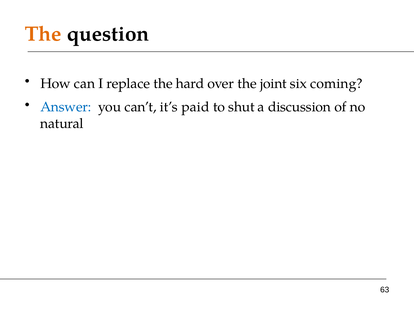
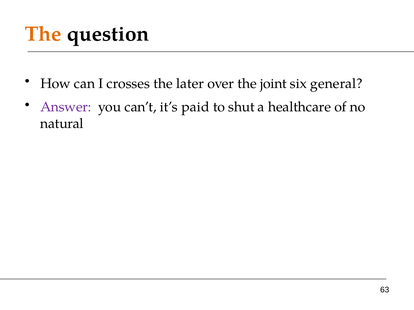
replace: replace -> crosses (128, 84)
hard: hard -> later (190, 84)
coming: coming -> general (336, 84)
Answer colour: blue -> purple (66, 107)
discussion: discussion -> healthcare (299, 107)
